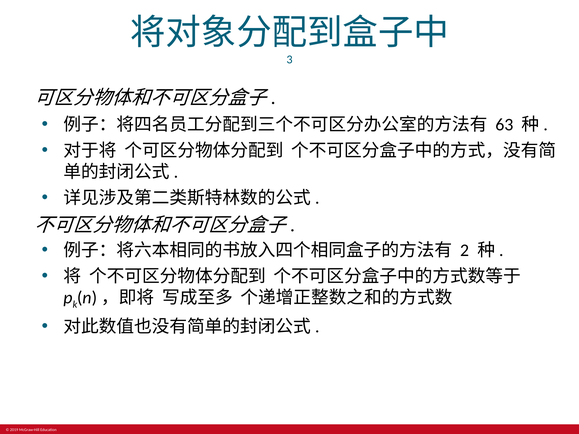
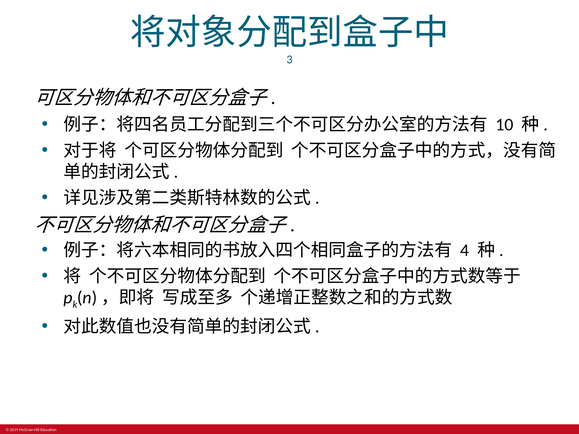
63: 63 -> 10 (504, 125)
2: 2 -> 4 (465, 250)
